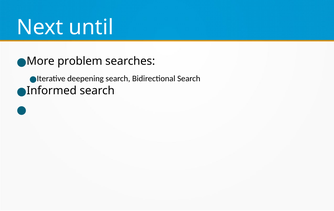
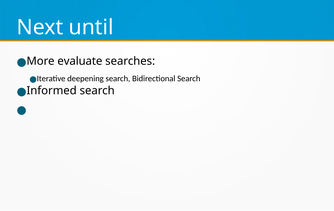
problem: problem -> evaluate (80, 61)
